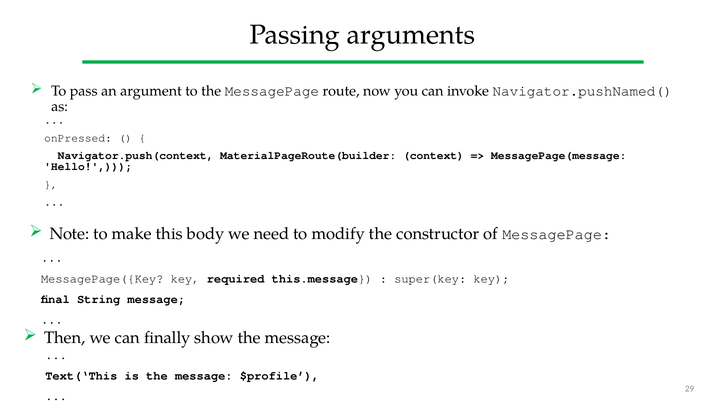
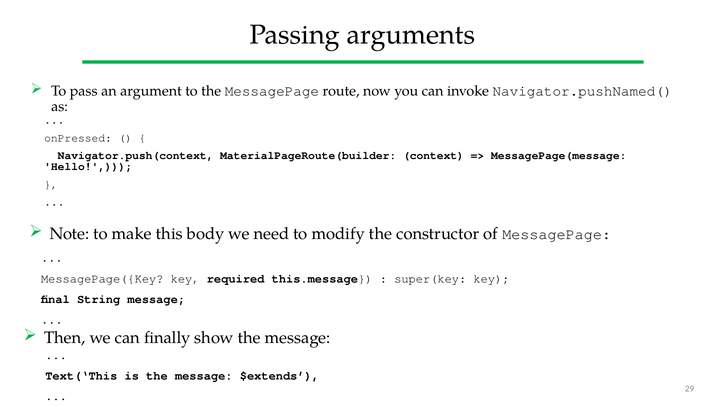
$profile: $profile -> $extends (279, 375)
